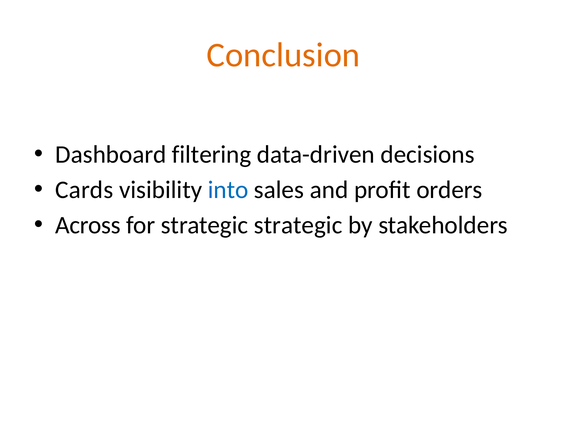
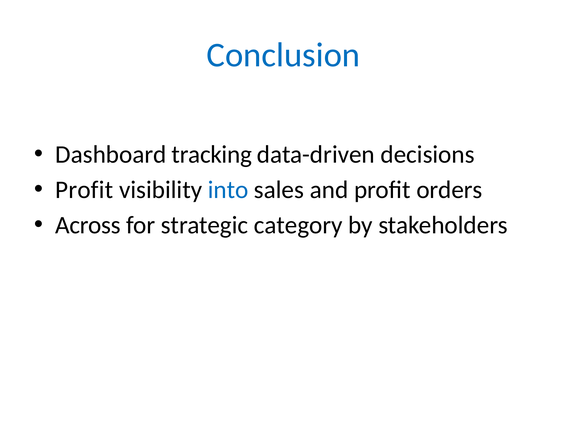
Conclusion colour: orange -> blue (283, 55)
filtering: filtering -> tracking (212, 154)
Cards: Cards -> Profit (84, 190)
strategic strategic: strategic -> category (298, 225)
